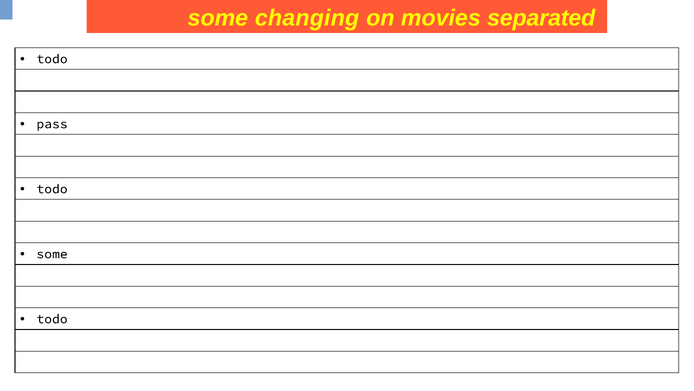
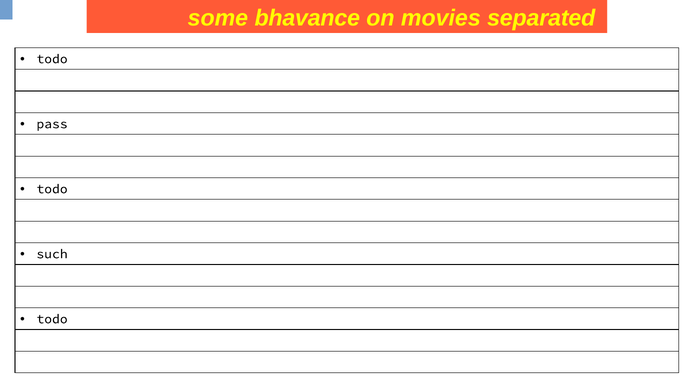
changing: changing -> bhavance (307, 18)
some: some -> such (52, 254)
